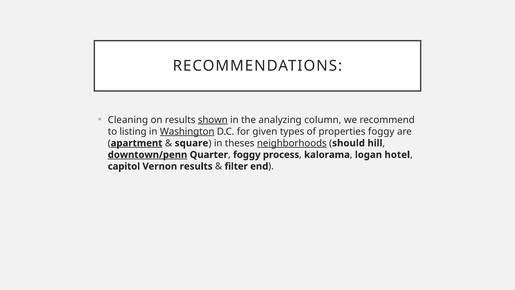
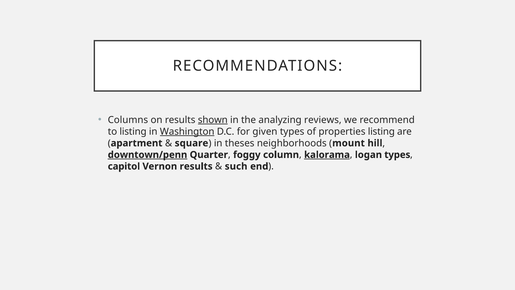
Cleaning: Cleaning -> Columns (128, 120)
column: column -> reviews (323, 120)
properties foggy: foggy -> listing (381, 131)
apartment underline: present -> none (137, 143)
neighborhoods underline: present -> none (292, 143)
should: should -> mount (349, 143)
process: process -> column (281, 155)
kalorama underline: none -> present (327, 155)
logan hotel: hotel -> types (397, 155)
filter: filter -> such (236, 166)
